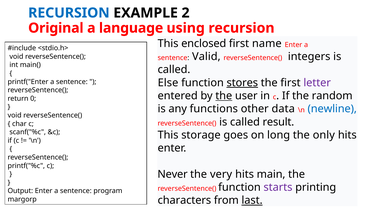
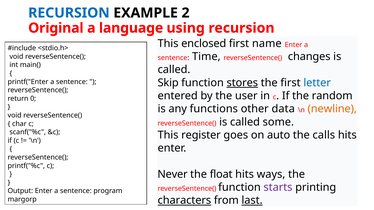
Valid: Valid -> Time (206, 57)
integers: integers -> changes (309, 57)
Else: Else -> Skip (168, 83)
letter colour: purple -> blue (317, 83)
the underline: present -> none (224, 96)
newline colour: blue -> orange (332, 109)
result: result -> some (278, 122)
storage: storage -> register (201, 135)
long: long -> auto (279, 135)
only: only -> calls (324, 135)
very: very -> float (221, 175)
main: main -> ways (271, 175)
characters underline: none -> present (184, 201)
